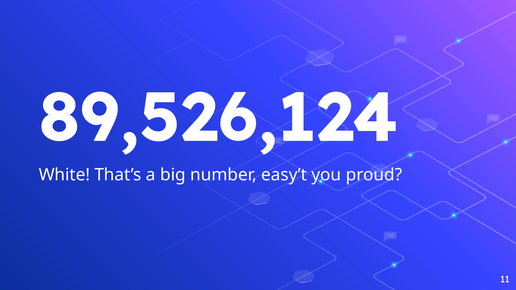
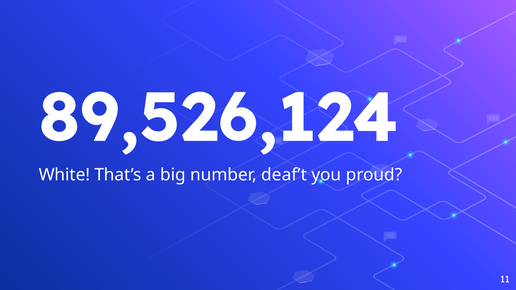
easy’t: easy’t -> deaf’t (284, 175)
